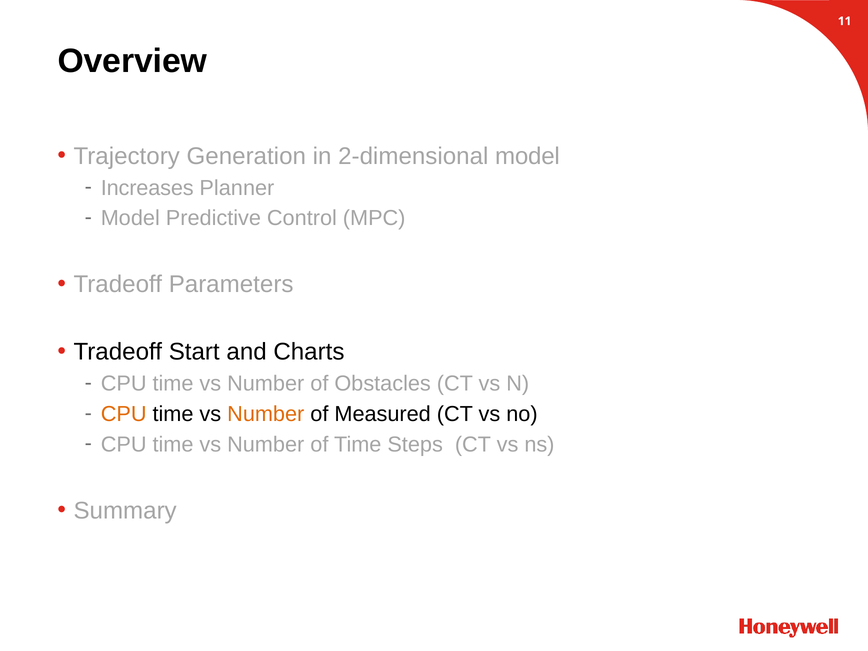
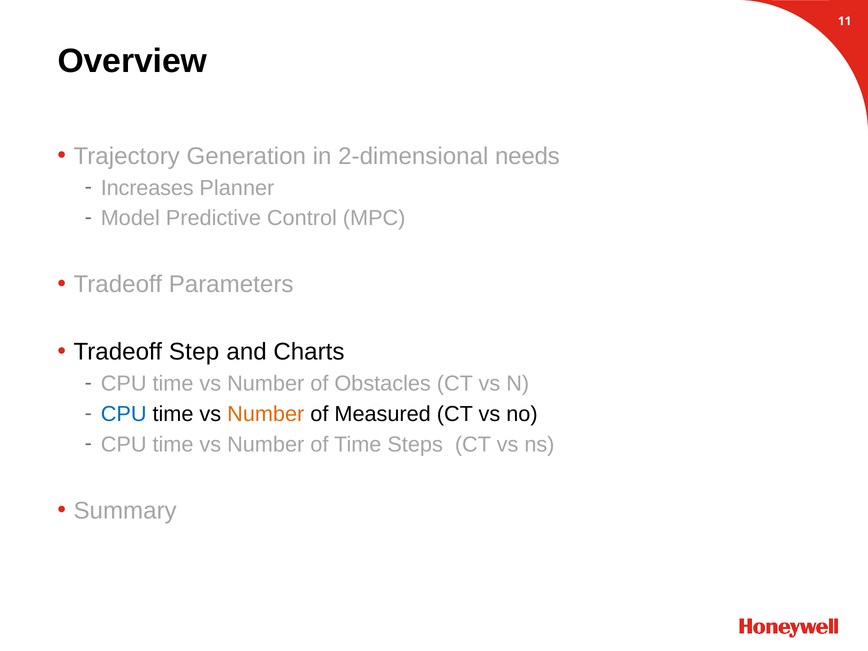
2-dimensional model: model -> needs (527, 156)
Start: Start -> Step (194, 352)
CPU colour: orange -> blue (124, 414)
